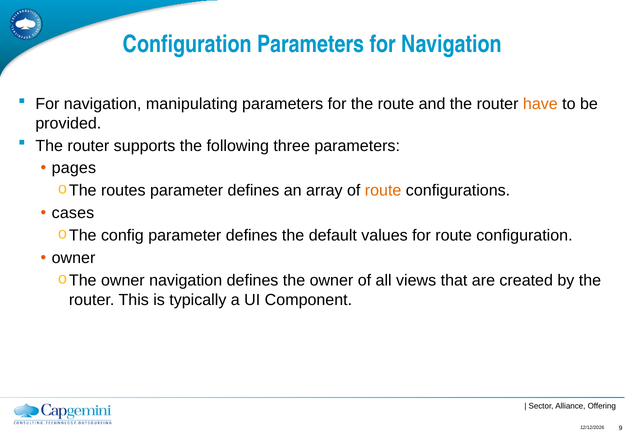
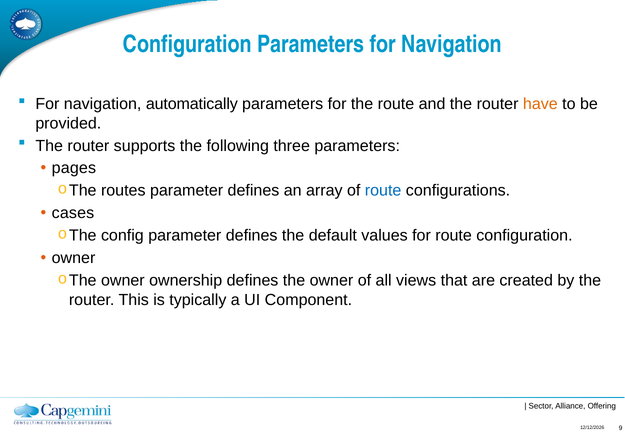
manipulating: manipulating -> automatically (192, 104)
route colour: orange -> blue (383, 191)
owner navigation: navigation -> ownership (186, 280)
